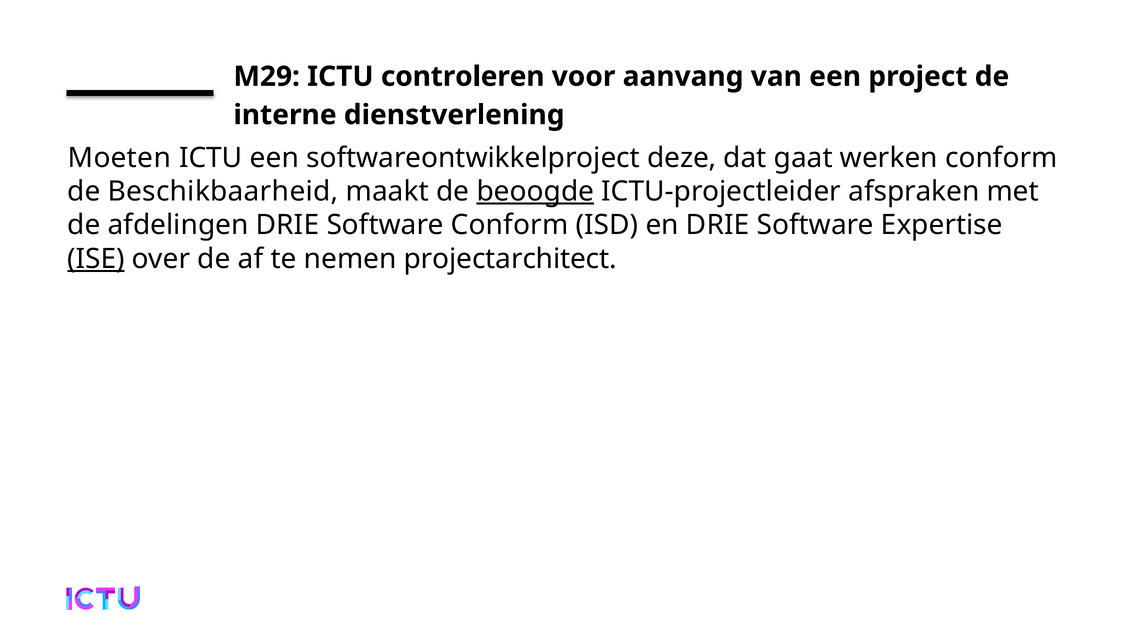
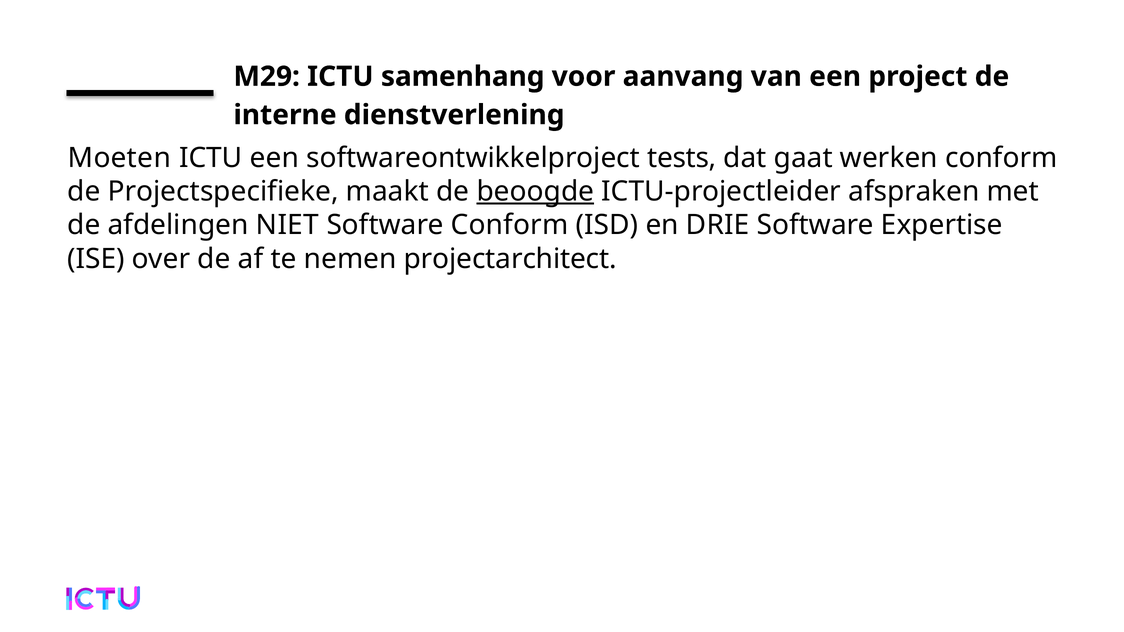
controleren: controleren -> samenhang (463, 77)
deze: deze -> tests (682, 158)
Beschikbaarheid: Beschikbaarheid -> Projectspecifieke (223, 192)
afdelingen DRIE: DRIE -> NIET (287, 225)
ISE underline: present -> none (96, 259)
